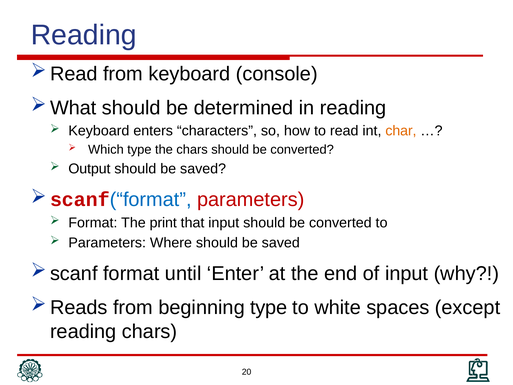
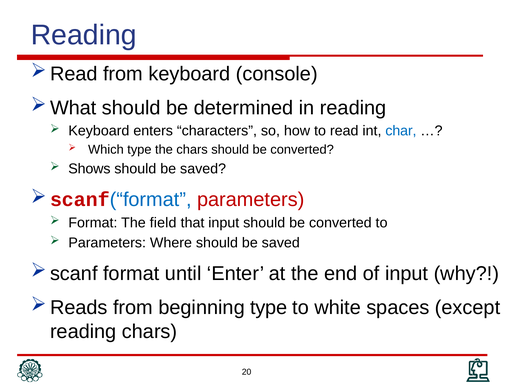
char colour: orange -> blue (401, 131)
Output: Output -> Shows (89, 169)
print: print -> field (163, 223)
